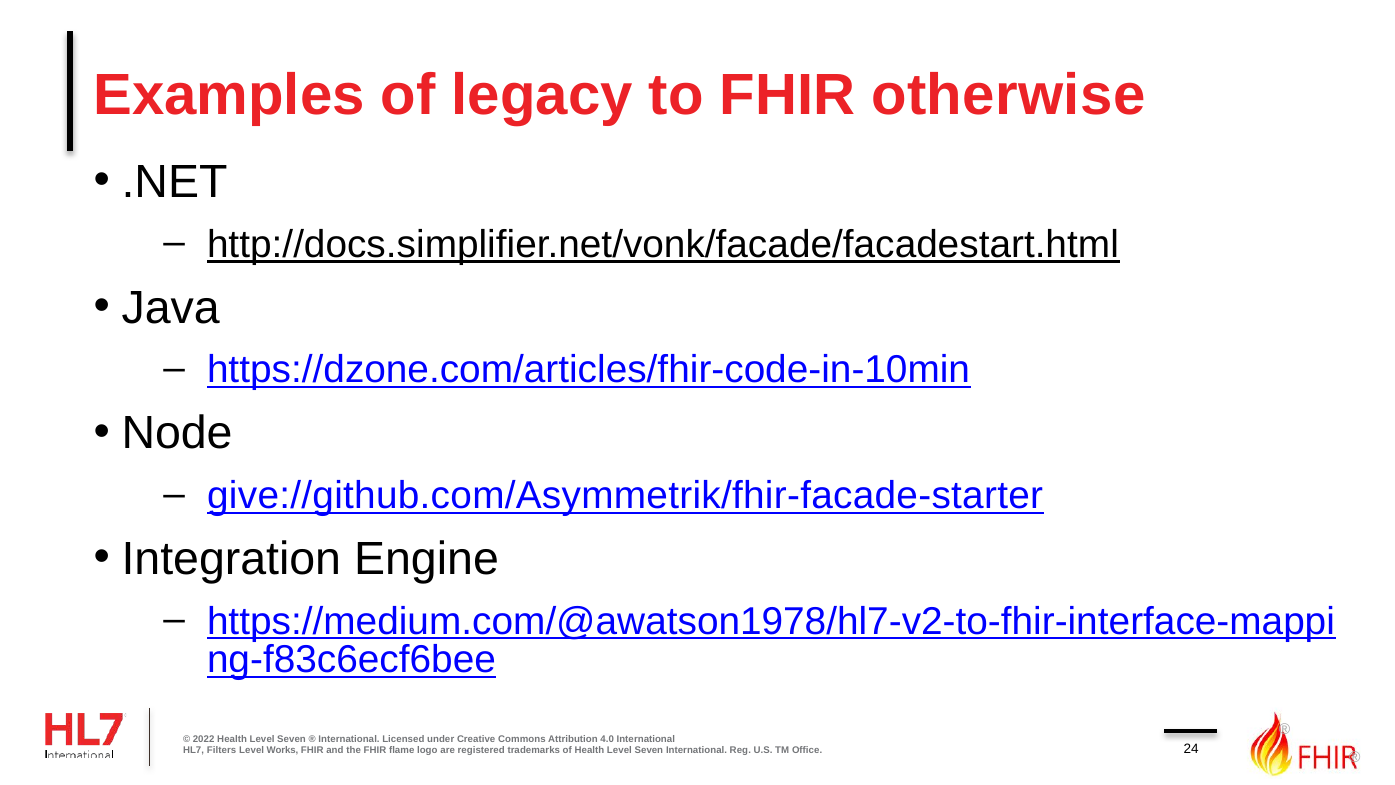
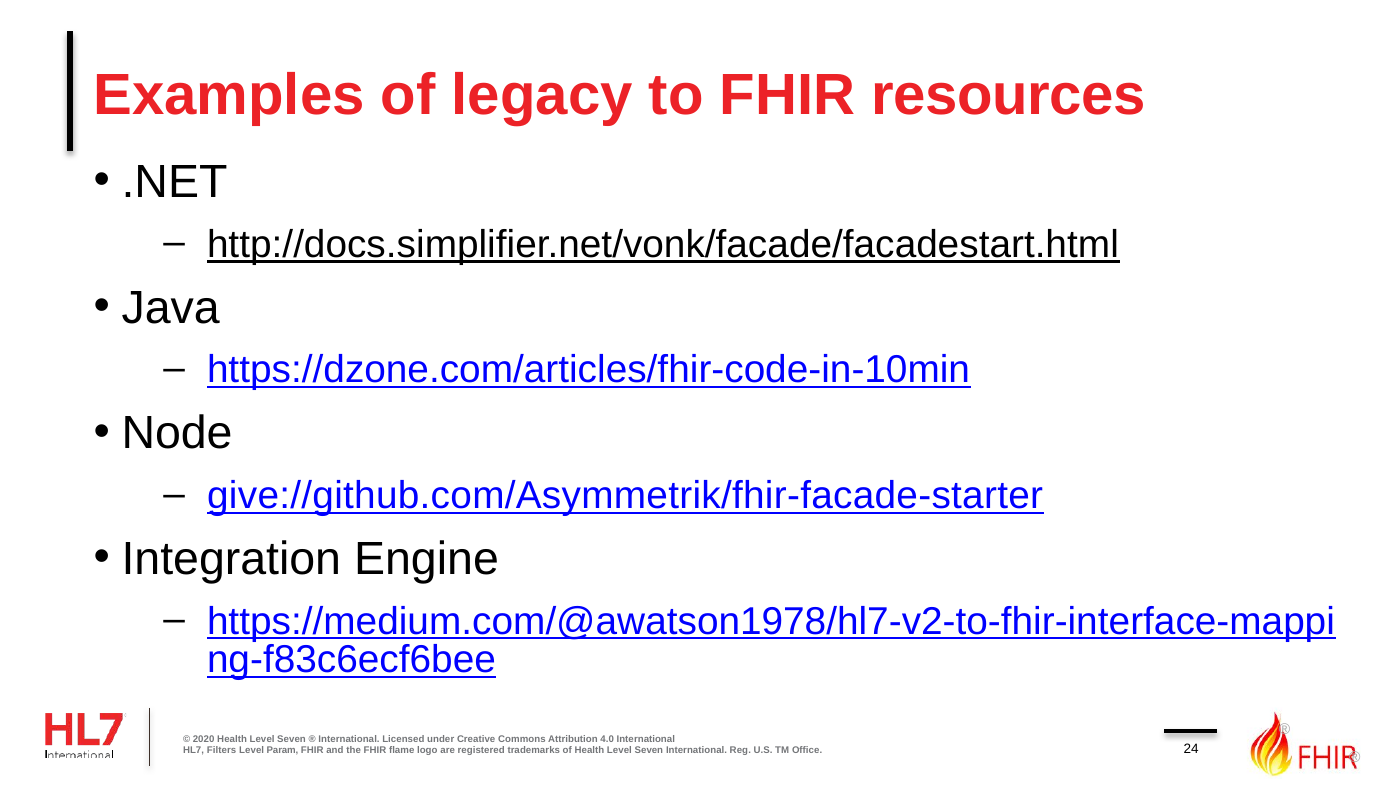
otherwise: otherwise -> resources (1009, 95)
2022: 2022 -> 2020 (204, 739)
Works: Works -> Param (283, 750)
